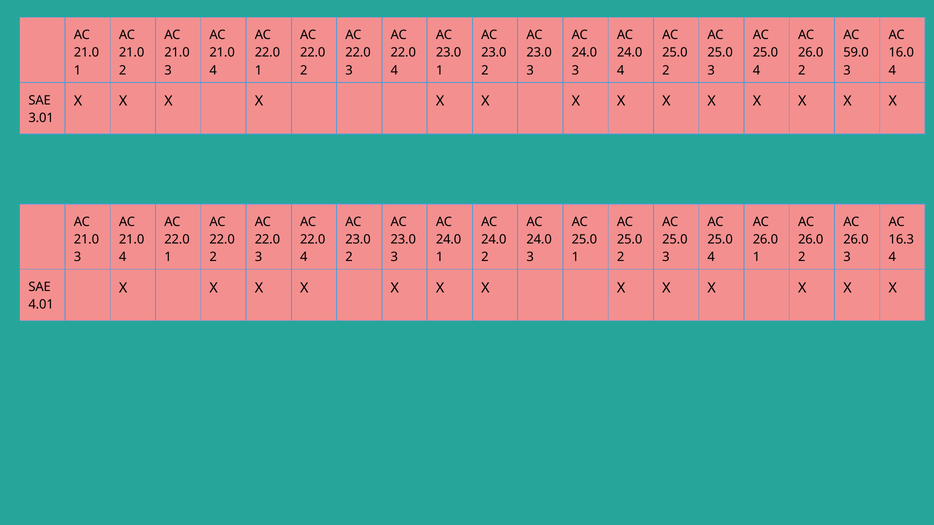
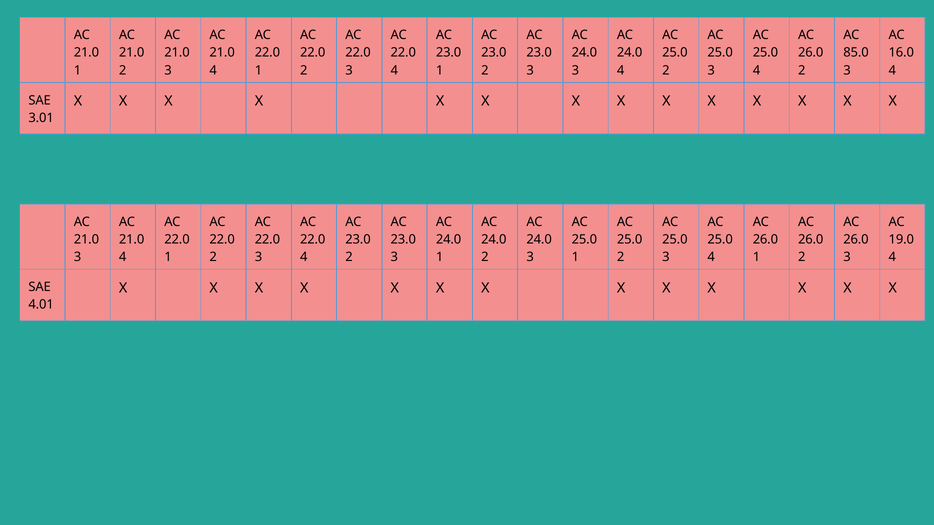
59.0: 59.0 -> 85.0 (856, 53)
16.3: 16.3 -> 19.0 (901, 240)
